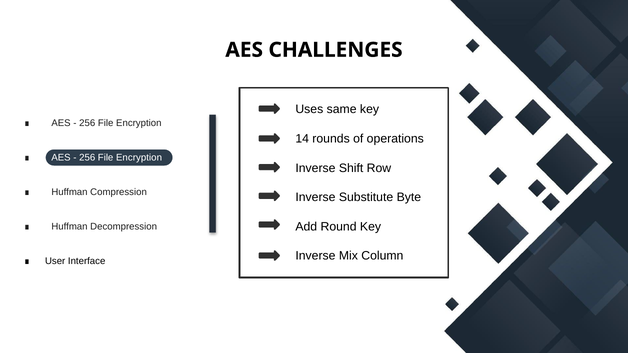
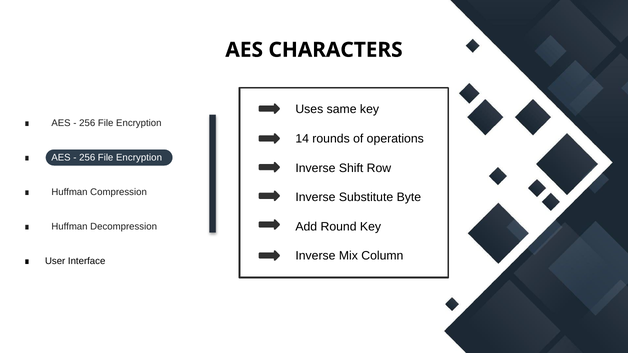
CHALLENGES: CHALLENGES -> CHARACTERS (336, 50)
